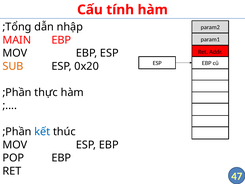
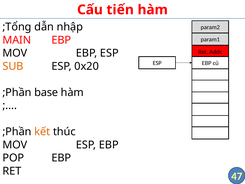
tính: tính -> tiến (120, 10)
thực: thực -> base (46, 92)
kết colour: blue -> orange (42, 132)
